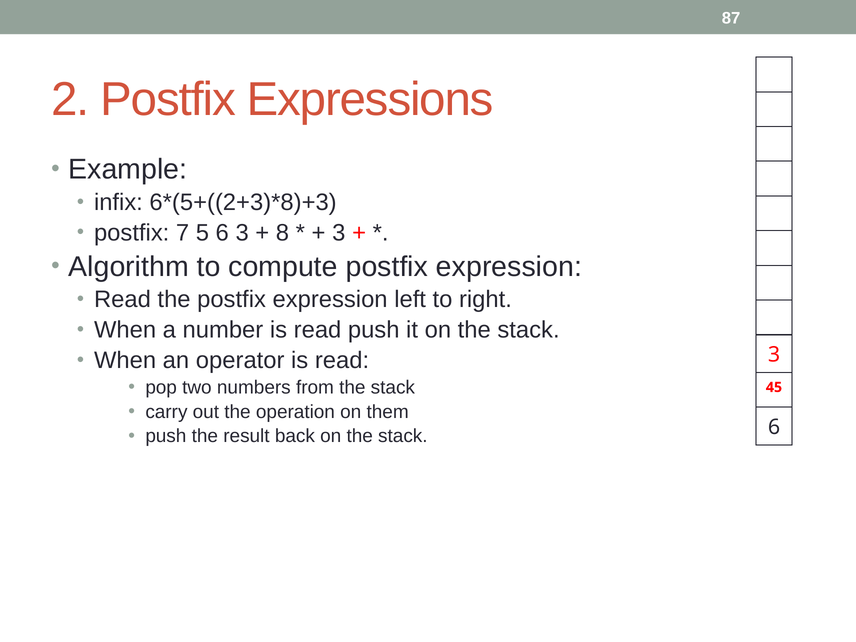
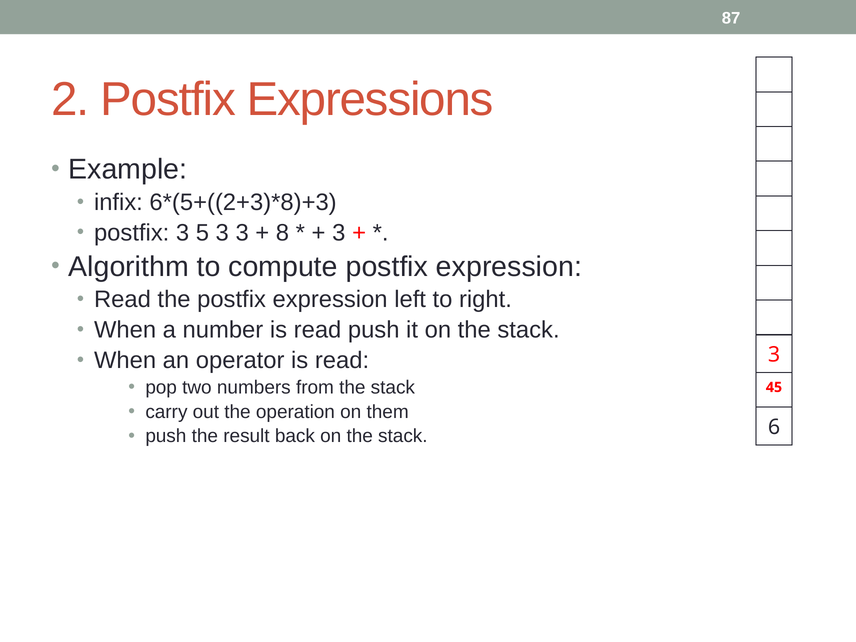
postfix 7: 7 -> 3 (183, 233)
5 6: 6 -> 3 (222, 233)
